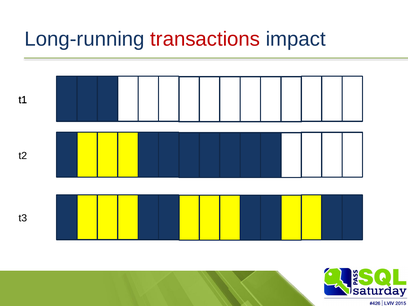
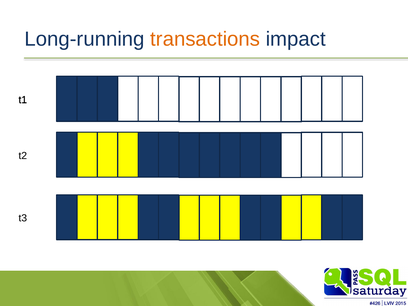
transactions colour: red -> orange (205, 39)
